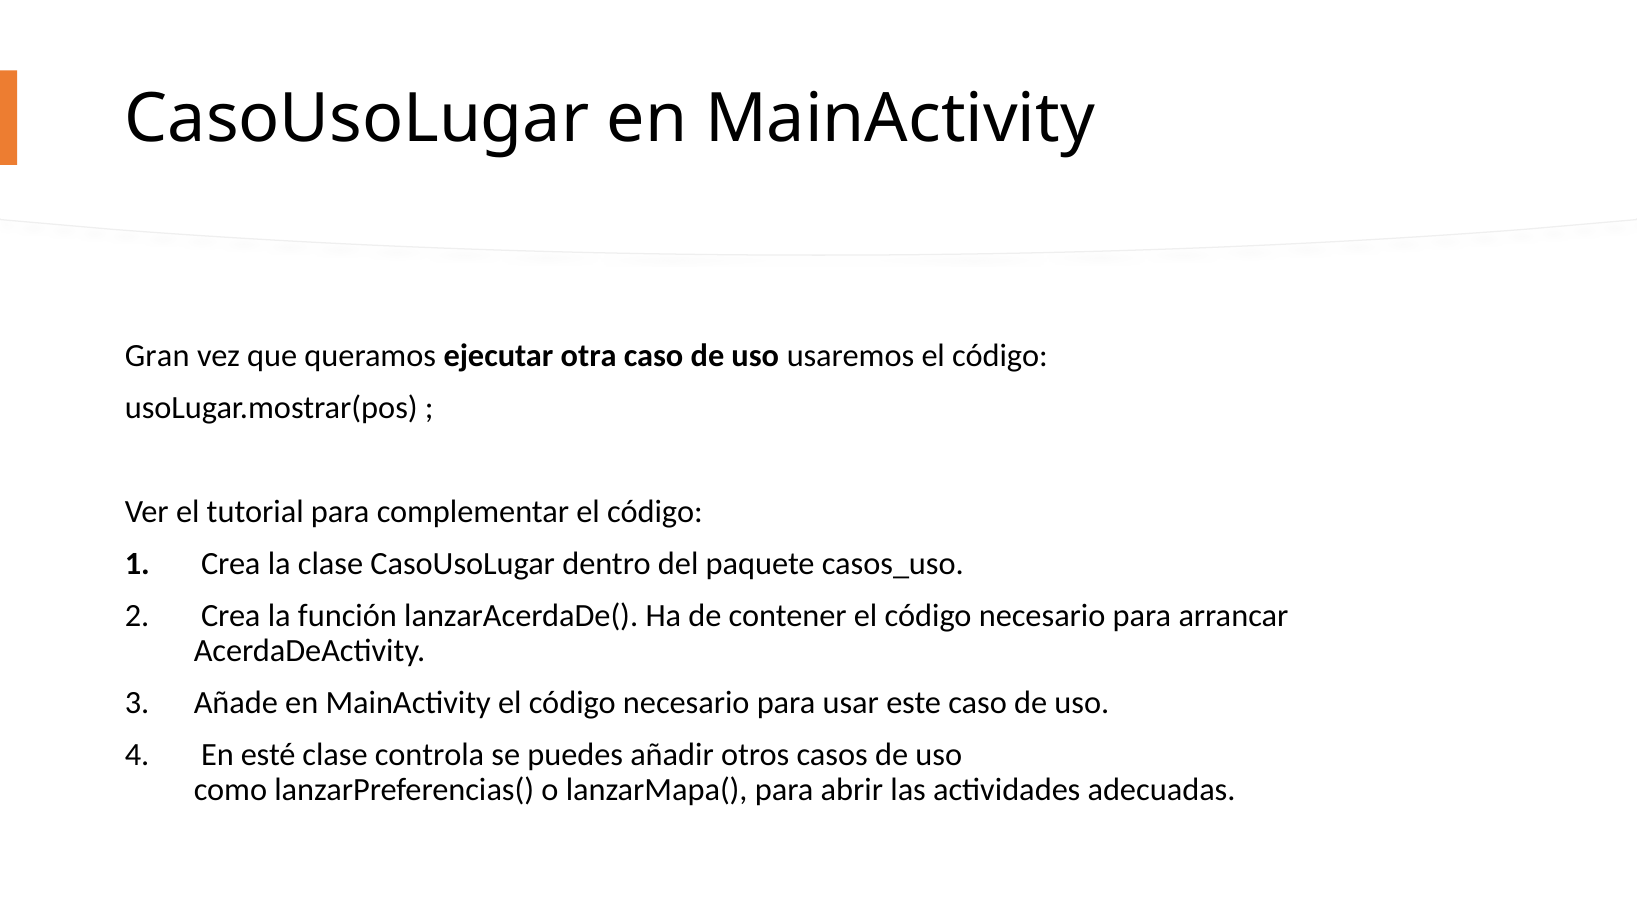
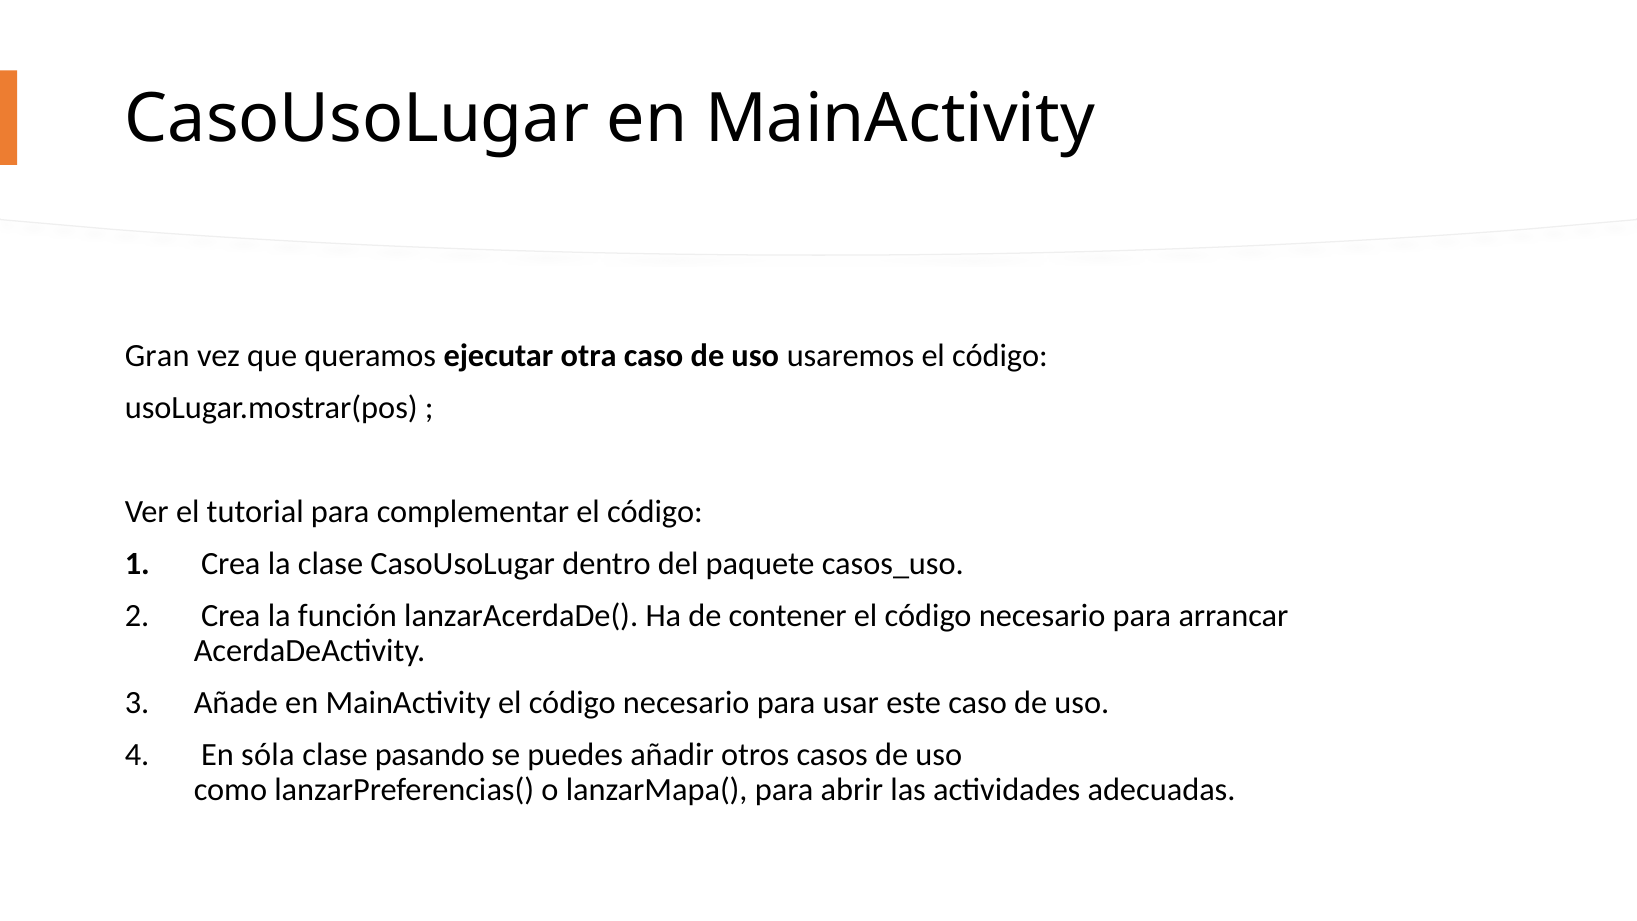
esté: esté -> sóla (268, 755)
controla: controla -> pasando (430, 755)
